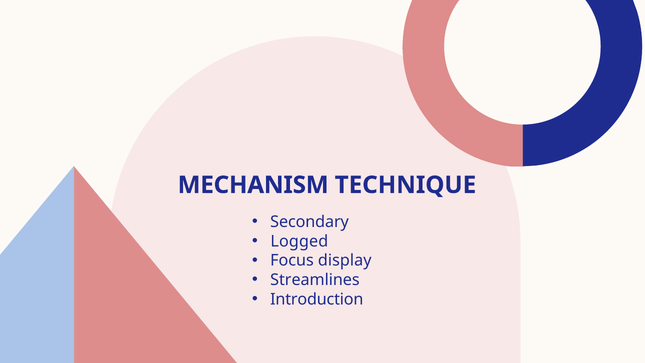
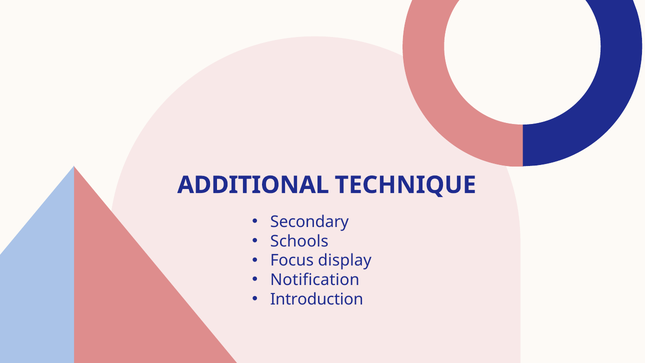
MECHANISM: MECHANISM -> ADDITIONAL (253, 185)
Logged: Logged -> Schools (299, 241)
Streamlines: Streamlines -> Notification (315, 280)
